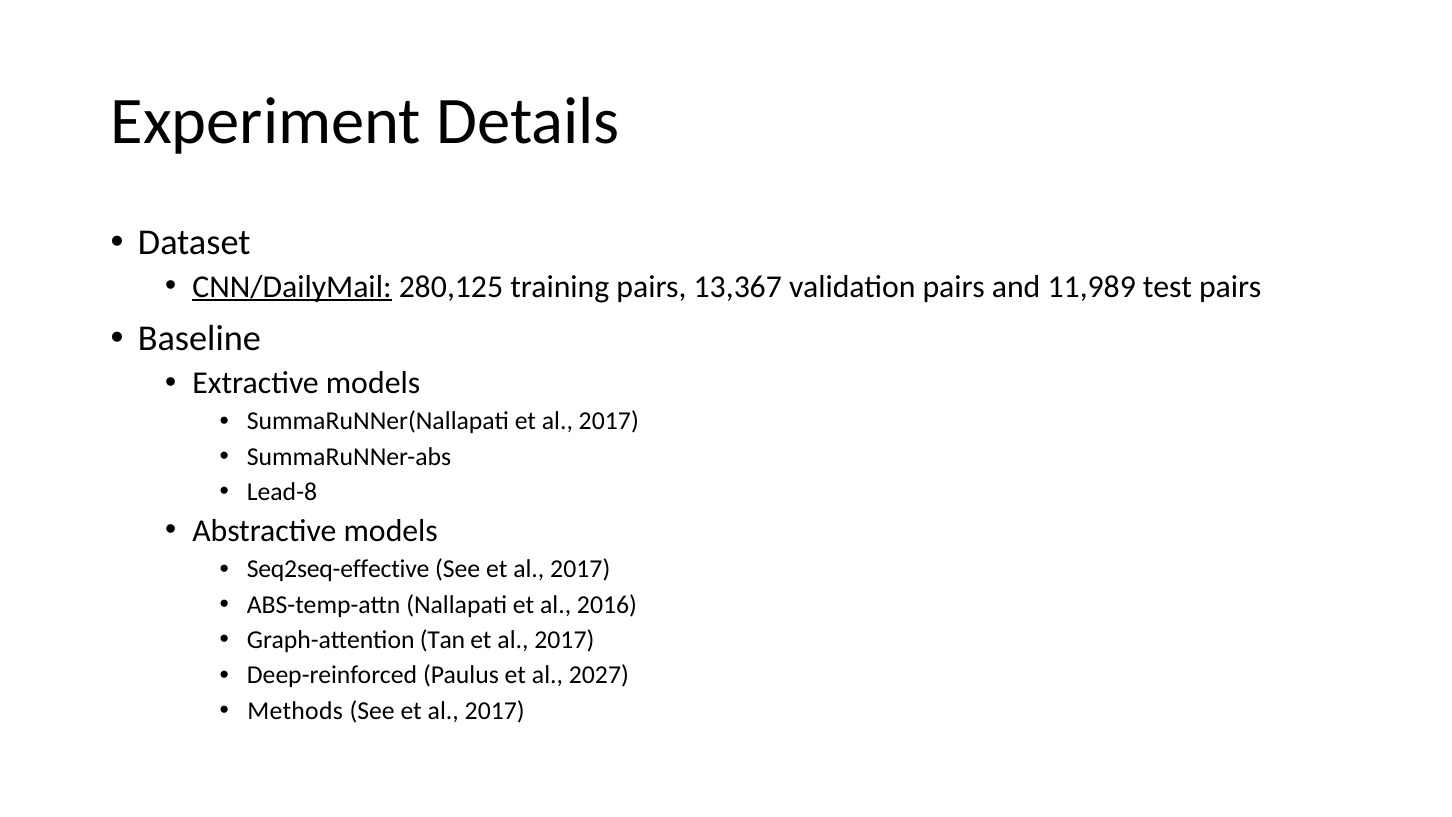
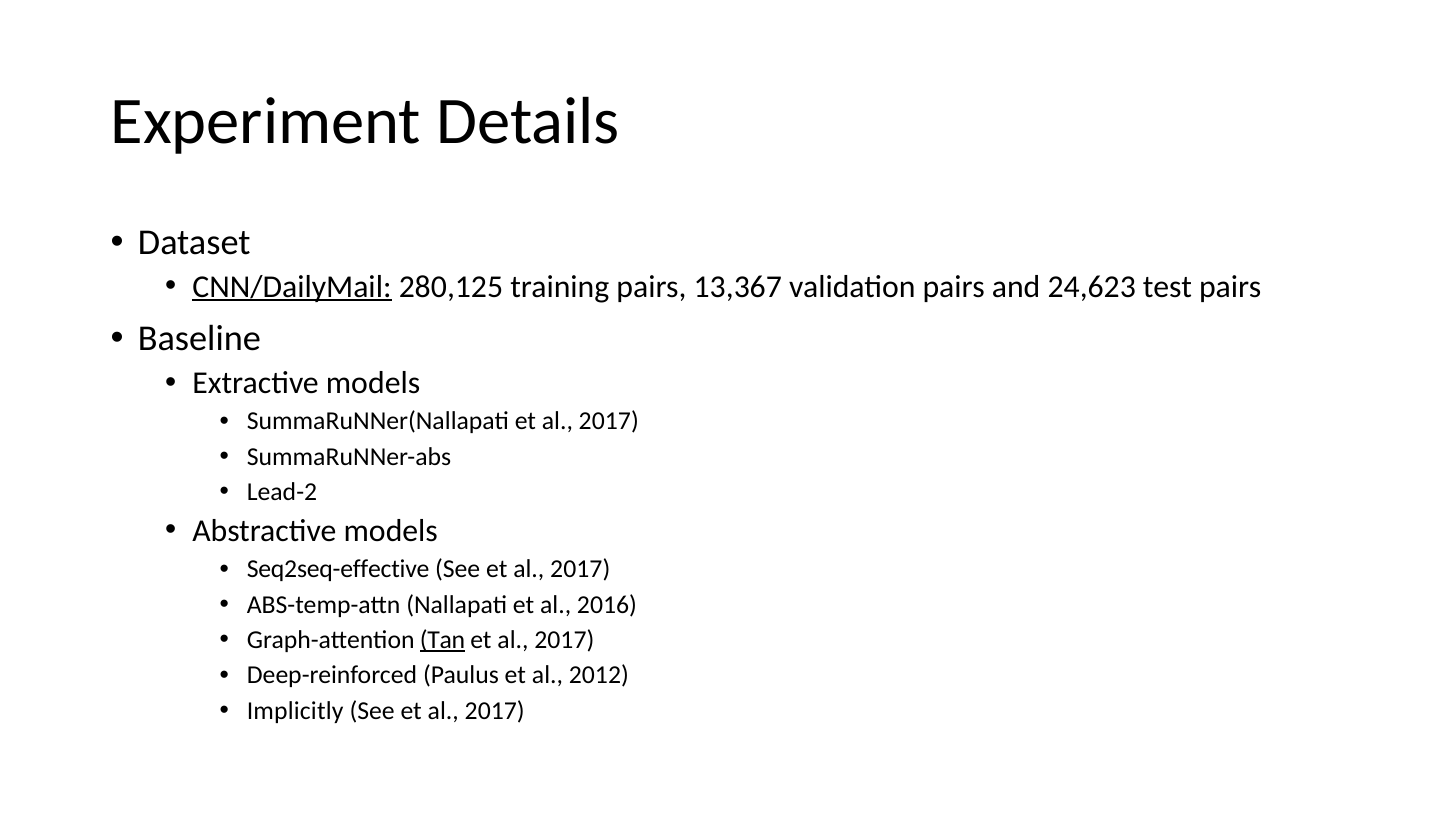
11,989: 11,989 -> 24,623 (1092, 287)
Lead-8: Lead-8 -> Lead-2 (282, 492)
Tan underline: none -> present (443, 640)
2027: 2027 -> 2012 (599, 675)
Methods: Methods -> Implicitly (295, 710)
